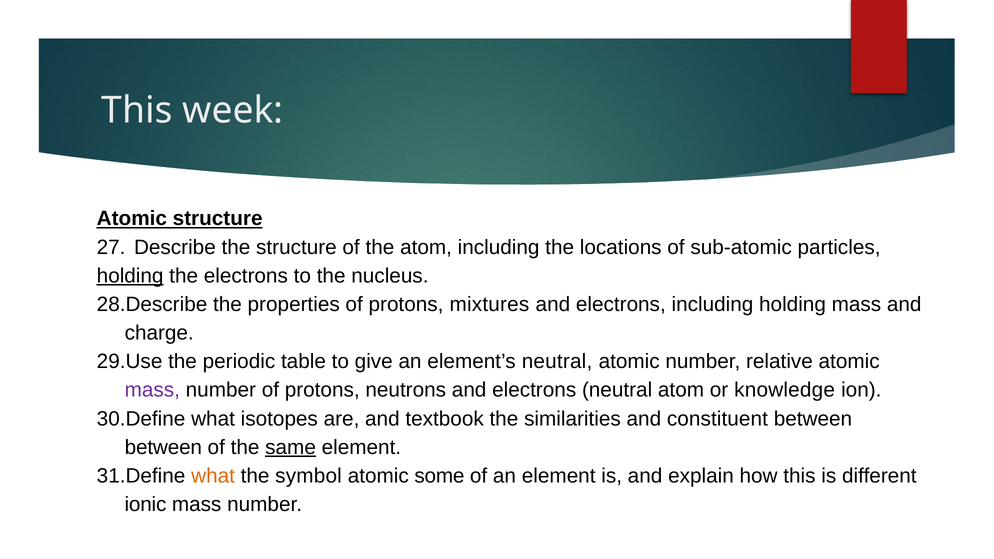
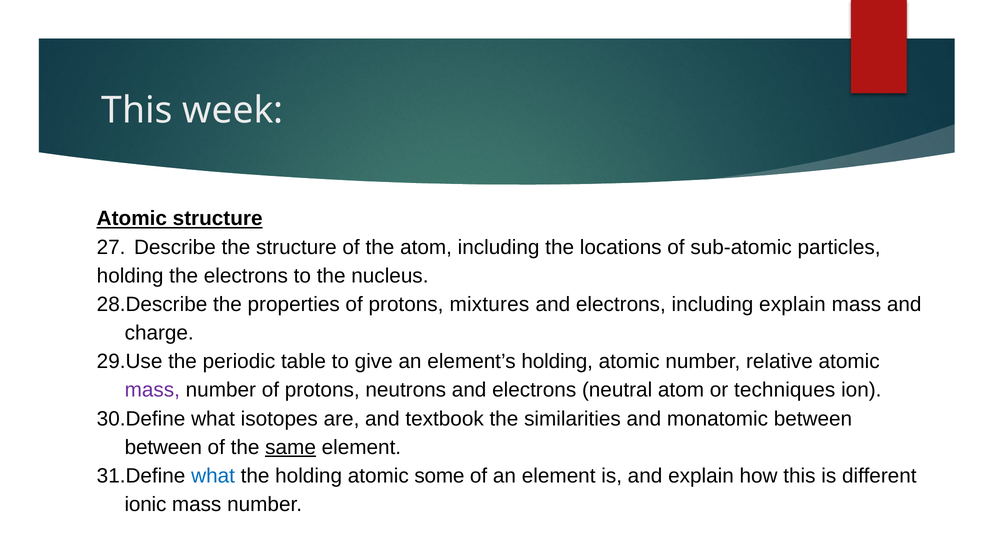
holding underline: present -> none (130, 276)
including holding: holding -> explain (792, 304)
element’s neutral: neutral -> holding (557, 362)
knowledge: knowledge -> techniques (785, 390)
constituent: constituent -> monatomic (717, 419)
what colour: orange -> blue (213, 476)
the symbol: symbol -> holding (309, 476)
